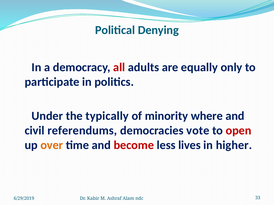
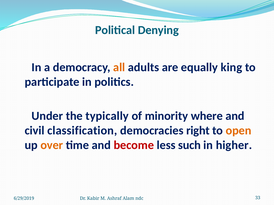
all colour: red -> orange (119, 68)
only: only -> king (231, 68)
referendums: referendums -> classification (82, 131)
vote: vote -> right (198, 131)
open colour: red -> orange (239, 131)
lives: lives -> such (190, 145)
